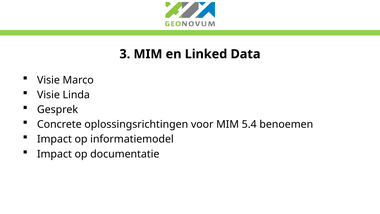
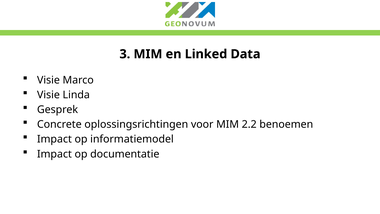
5.4: 5.4 -> 2.2 (249, 124)
